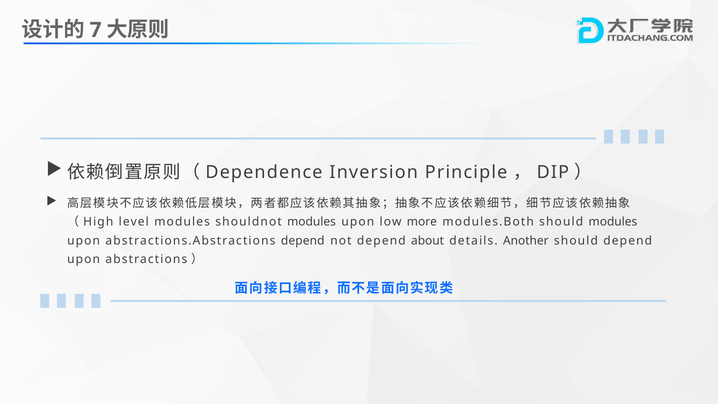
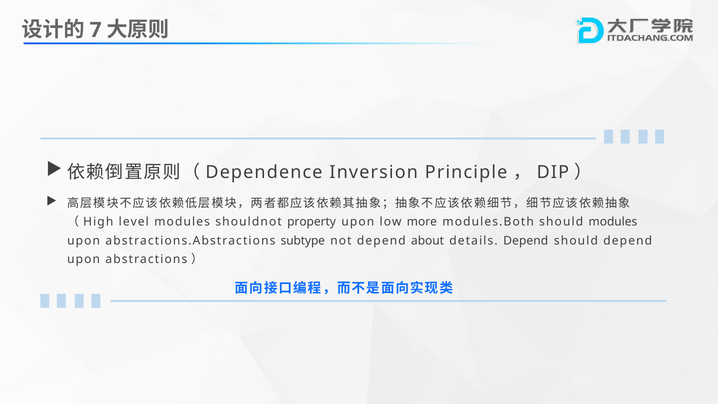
shouldnot modules: modules -> property (312, 222)
abstractions.Abstractions depend: depend -> subtype (303, 241)
details Another: Another -> Depend (526, 241)
